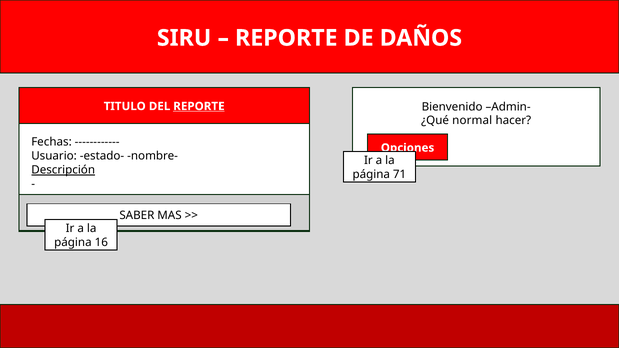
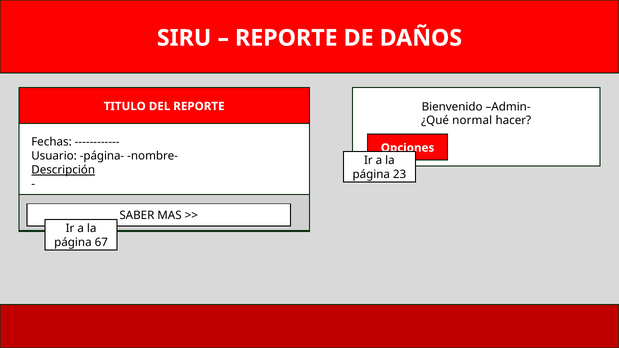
REPORTE underline: present -> none (199, 106)
estado-: estado- -> página- (102, 156)
71: 71 -> 23 (400, 174)
16: 16 -> 67 (101, 243)
